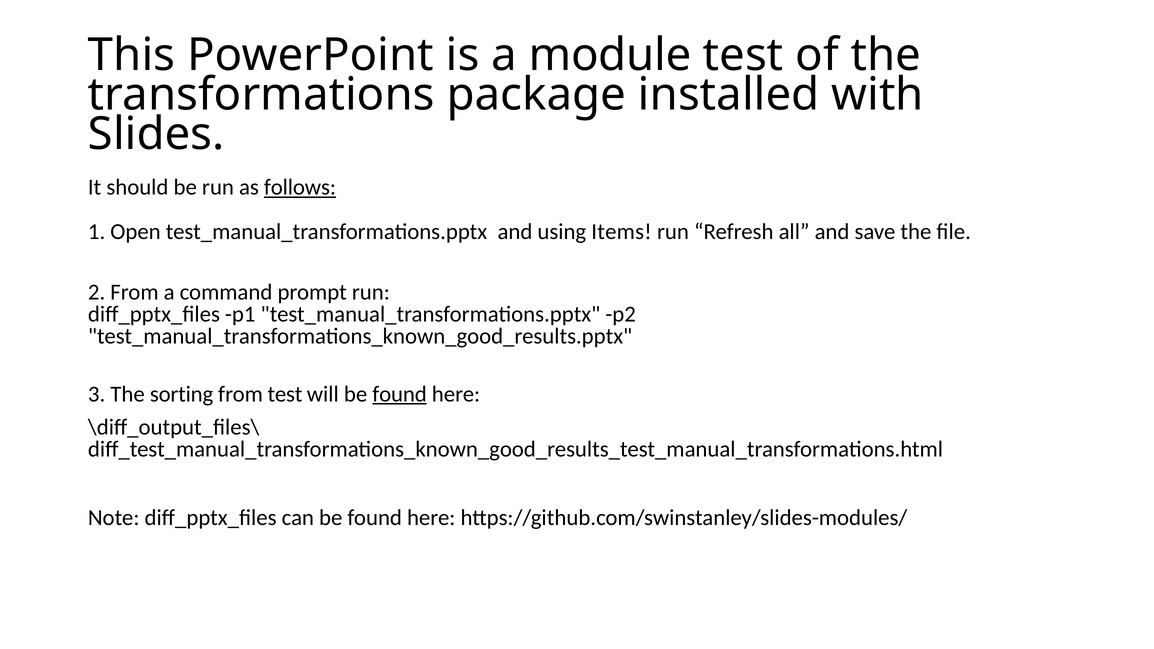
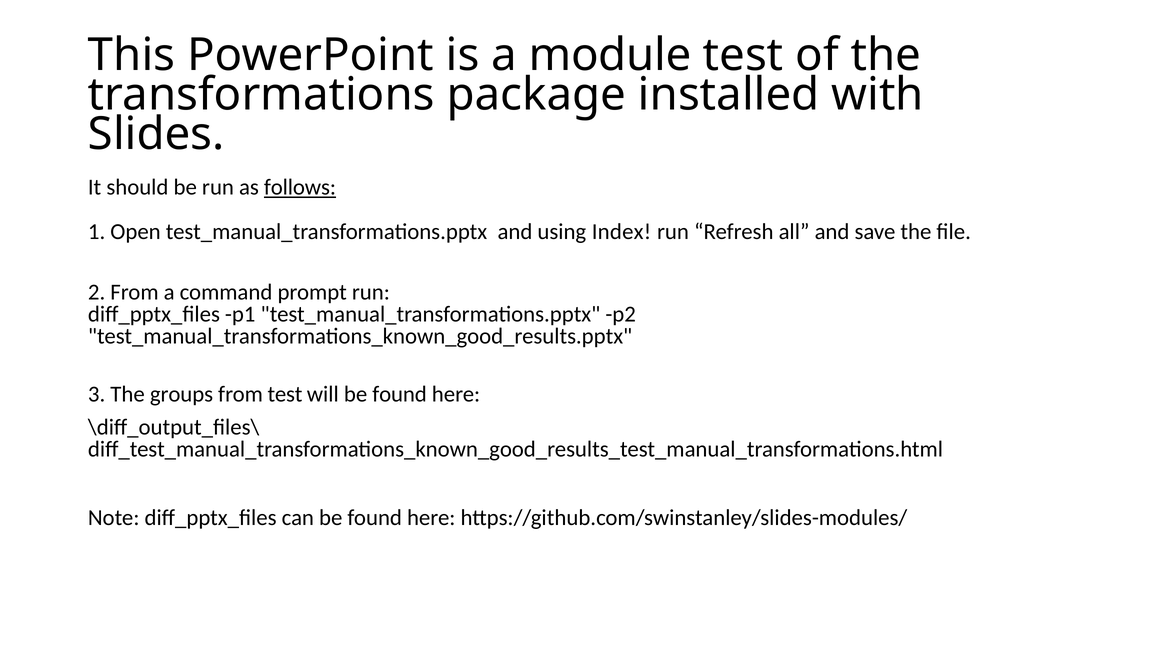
Items: Items -> Index (622, 232)
sorting: sorting -> groups (182, 394)
found underline: present -> none (400, 394)
